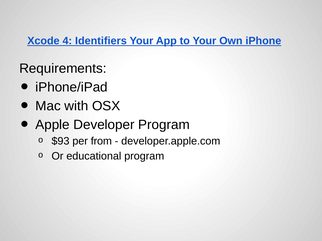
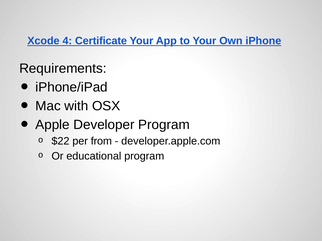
Identifiers: Identifiers -> Certificate (101, 41)
$93: $93 -> $22 (60, 141)
